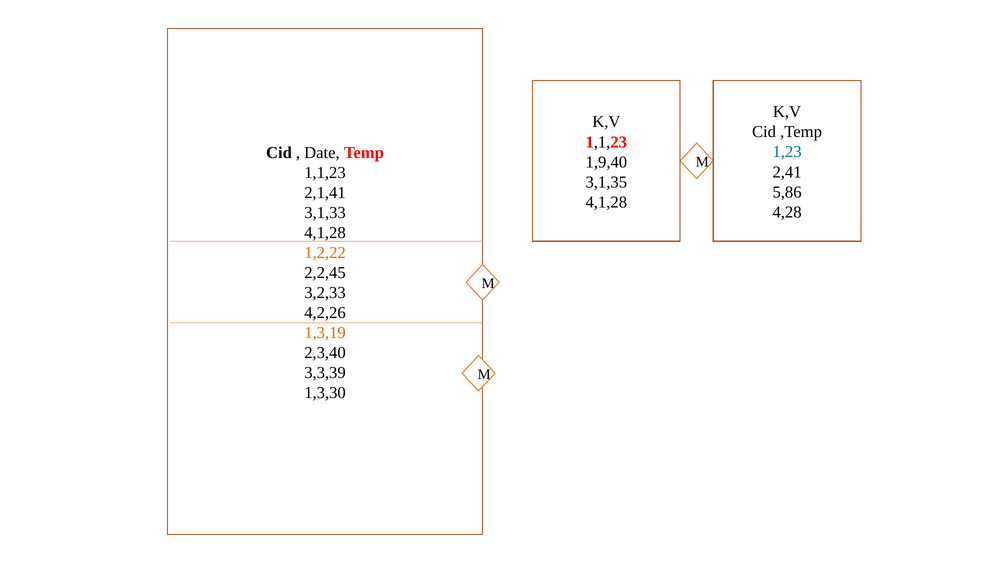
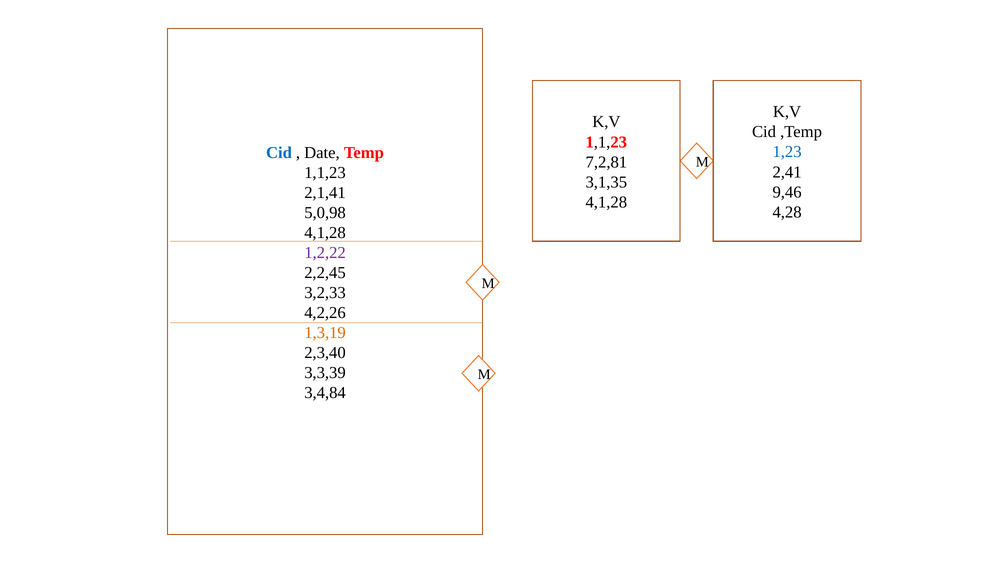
Cid colour: black -> blue (279, 153)
1,9,40: 1,9,40 -> 7,2,81 (606, 162)
5,86: 5,86 -> 9,46 (787, 192)
3,1,33: 3,1,33 -> 5,0,98 (325, 213)
1,2,22 colour: orange -> purple (325, 253)
1,3,30: 1,3,30 -> 3,4,84 (325, 393)
